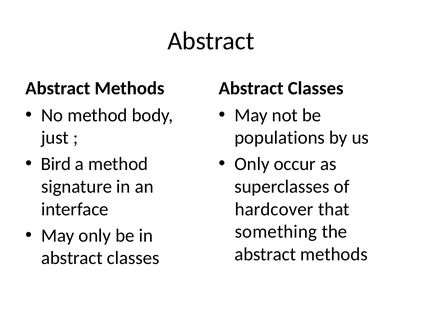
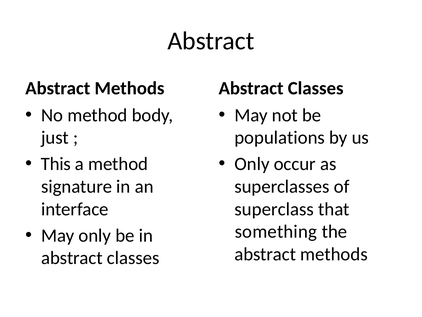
Bird: Bird -> This (56, 164)
hardcover: hardcover -> superclass (274, 209)
